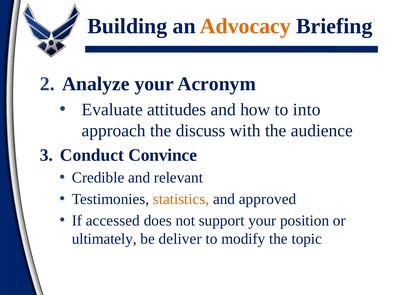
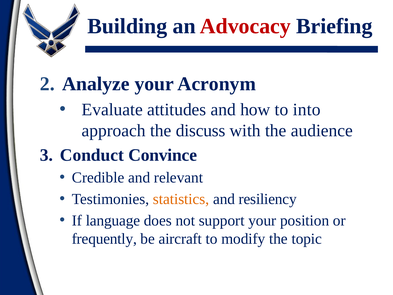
Advocacy colour: orange -> red (245, 26)
approved: approved -> resiliency (268, 199)
accessed: accessed -> language (113, 220)
ultimately: ultimately -> frequently (104, 239)
deliver: deliver -> aircraft (180, 239)
